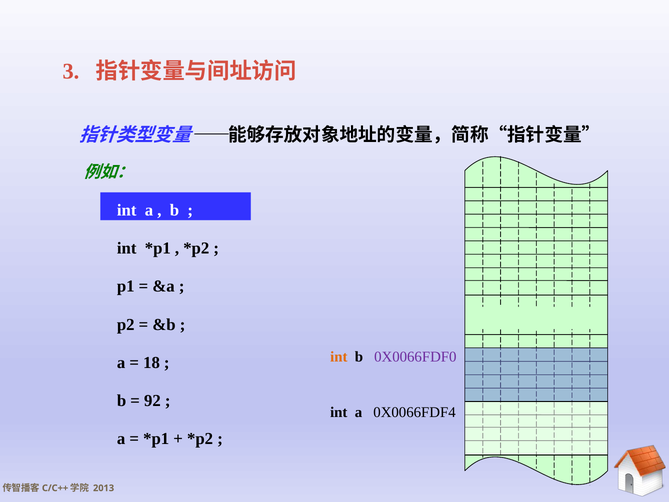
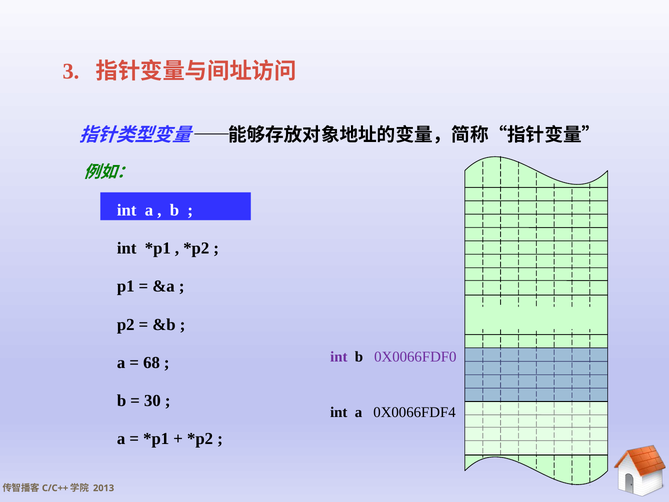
int colour: orange -> purple (339, 357)
18: 18 -> 68 (152, 362)
92: 92 -> 30 (152, 401)
